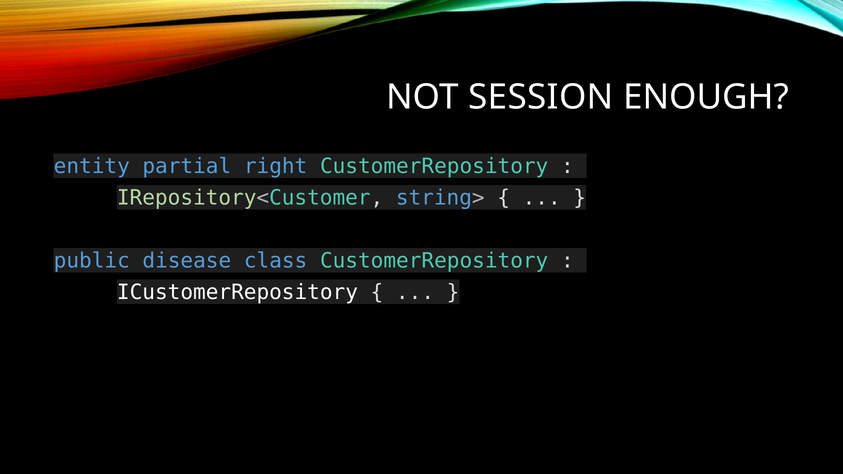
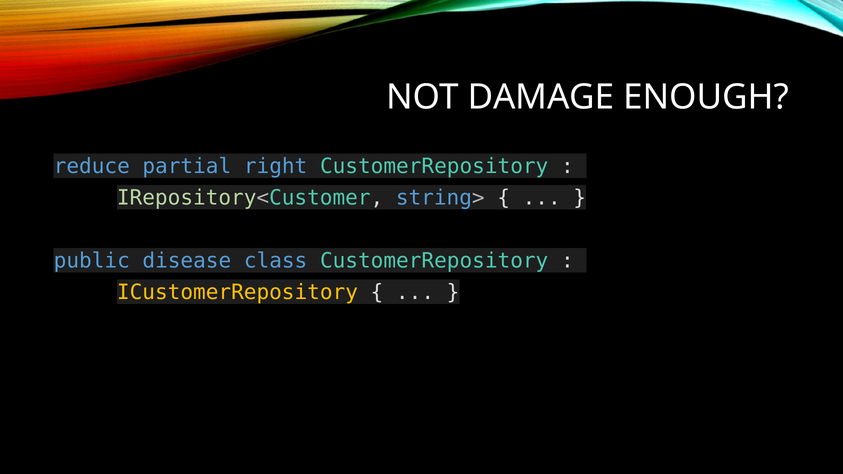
SESSION: SESSION -> DAMAGE (541, 97)
entity: entity -> reduce (92, 166)
ICustomerRepository colour: white -> yellow (237, 292)
